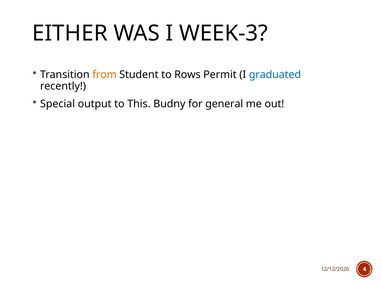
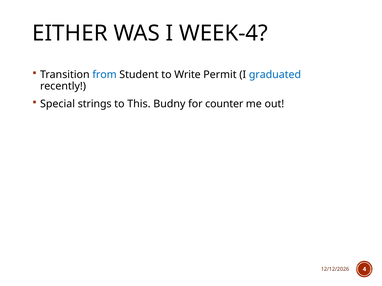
WEEK-3: WEEK-3 -> WEEK-4 (223, 33)
from colour: orange -> blue (105, 75)
Rows: Rows -> Write (187, 75)
output: output -> strings (95, 104)
general: general -> counter (224, 104)
